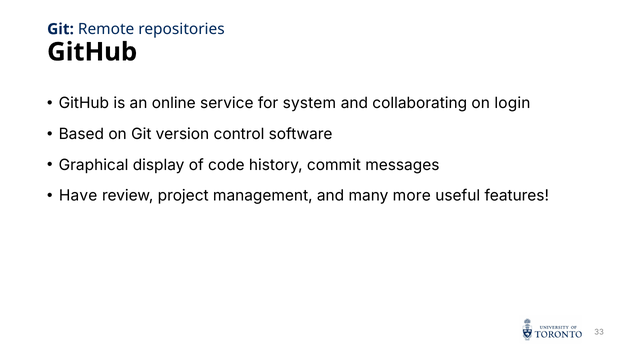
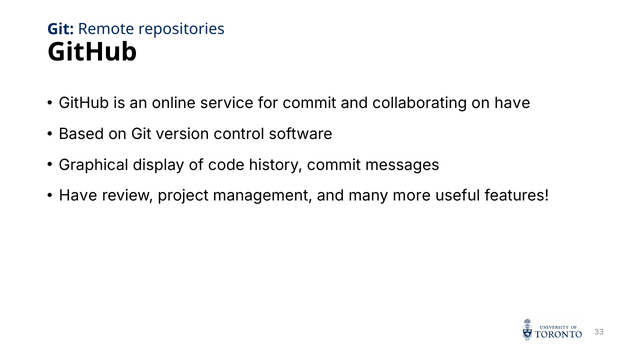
for system: system -> commit (309, 103)
on login: login -> have (512, 103)
